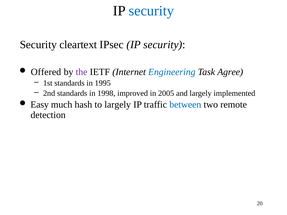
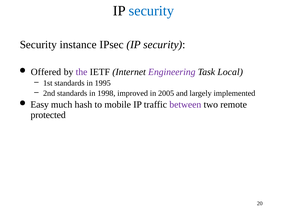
cleartext: cleartext -> instance (78, 45)
Engineering colour: blue -> purple (172, 72)
Agree: Agree -> Local (230, 72)
to largely: largely -> mobile (118, 105)
between colour: blue -> purple (185, 105)
detection: detection -> protected (48, 115)
